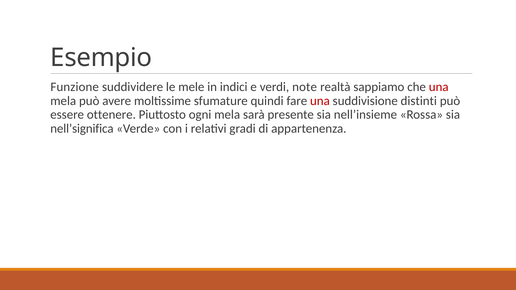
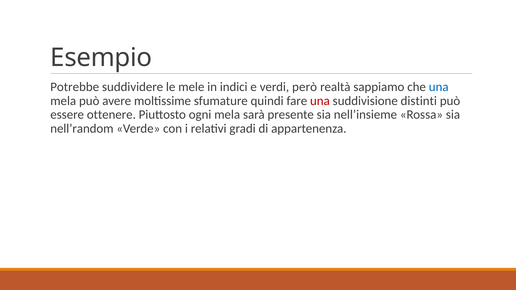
Funzione: Funzione -> Potrebbe (75, 87)
note: note -> però (305, 87)
una colour: red -> blue (439, 87)
nell’significa: nell’significa -> nell’random (82, 129)
